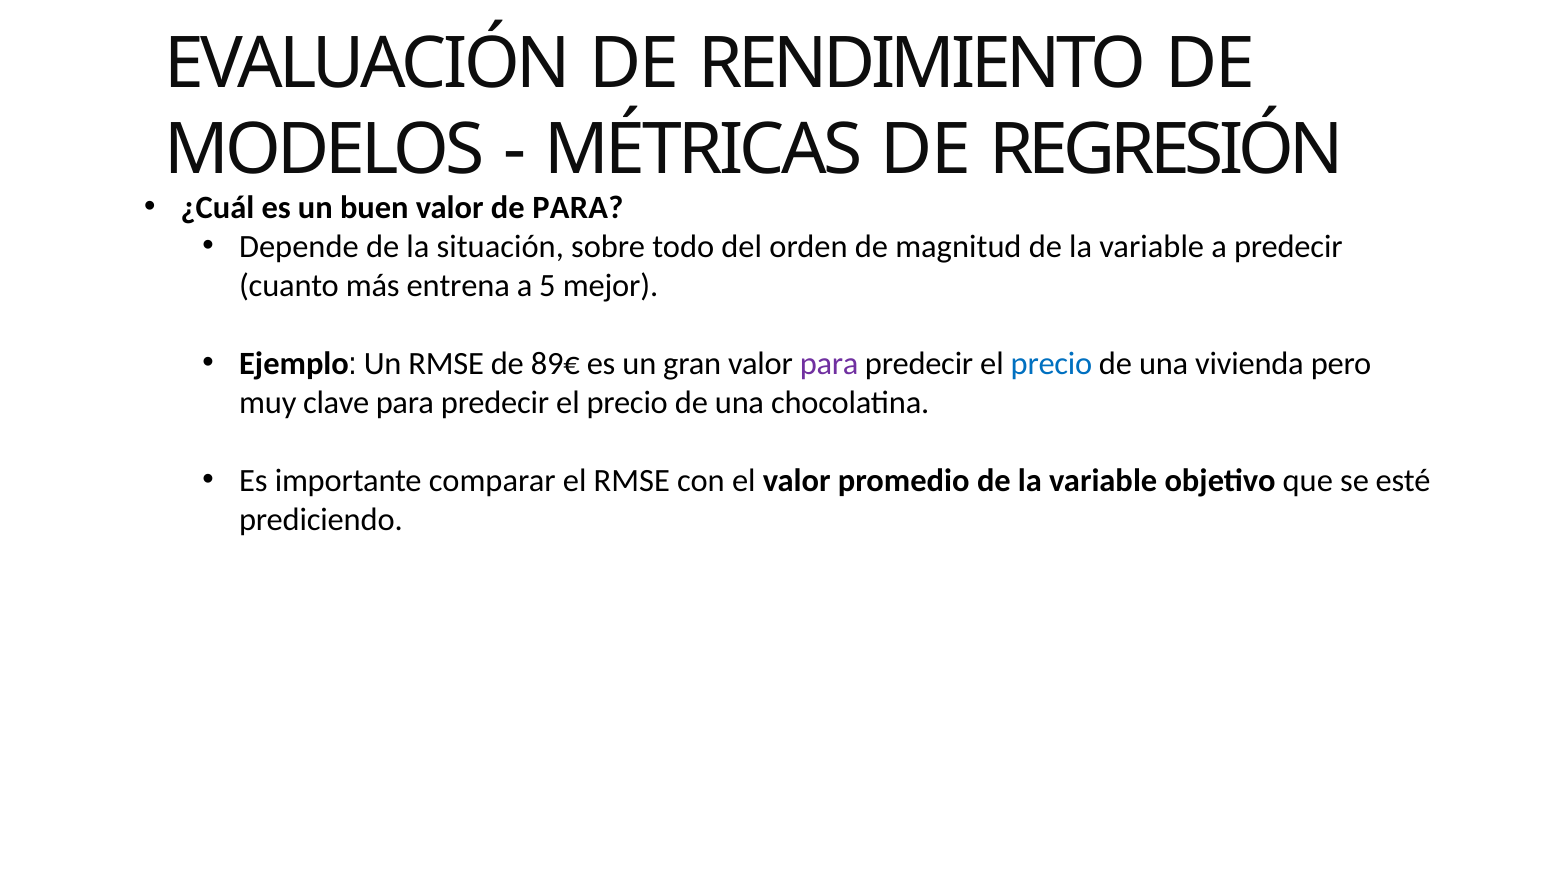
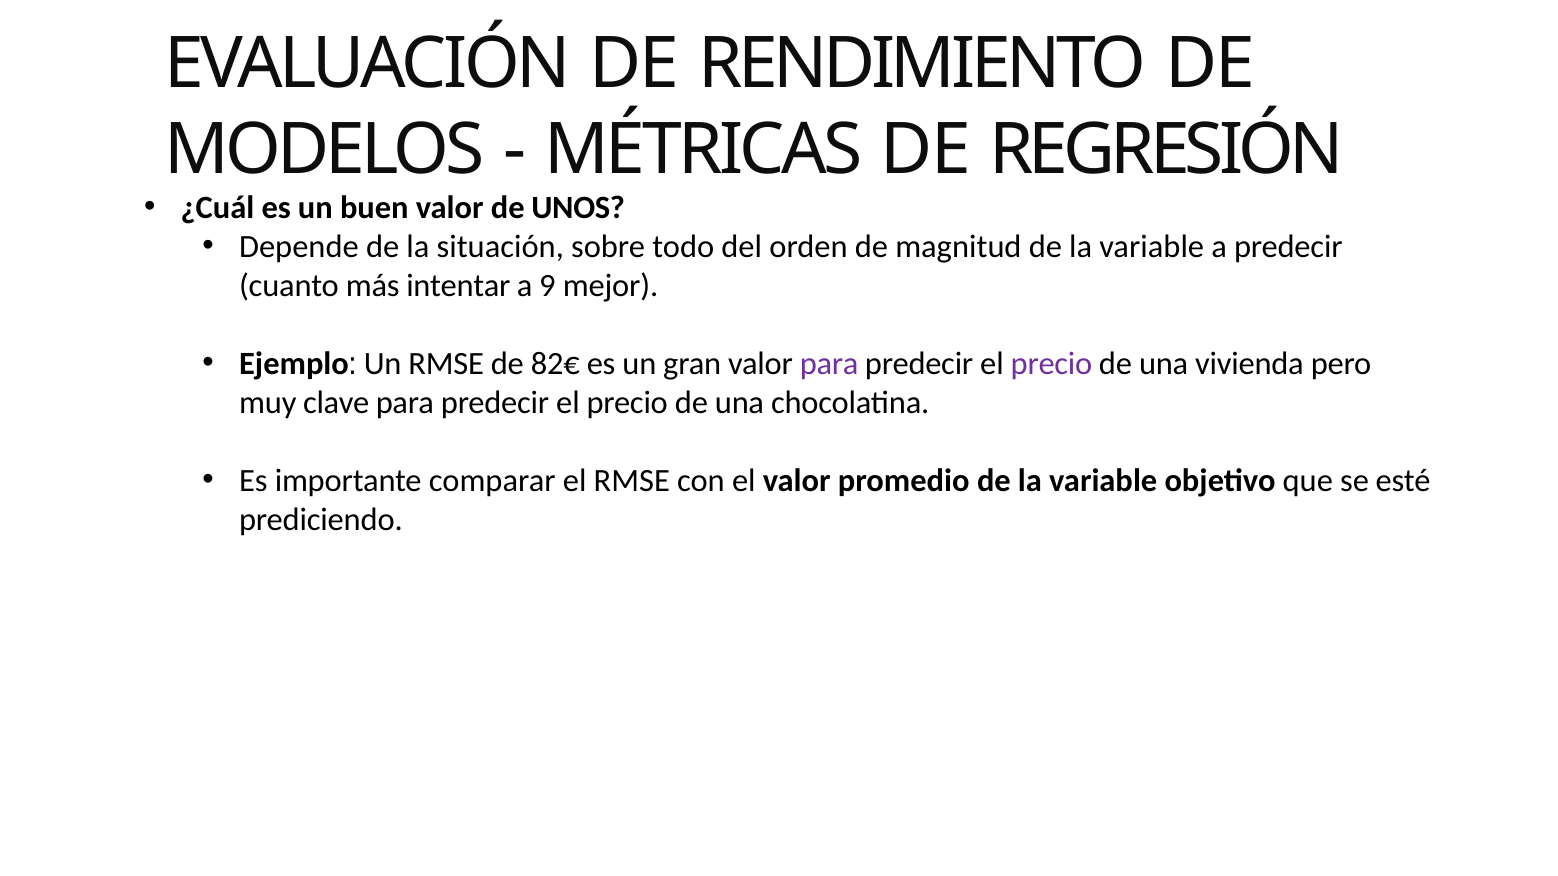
de PARA: PARA -> UNOS (578, 208)
entrena: entrena -> intentar (458, 286)
5: 5 -> 9 (547, 286)
89€: 89€ -> 82€ (555, 364)
precio colour: blue -> purple (1051, 364)
